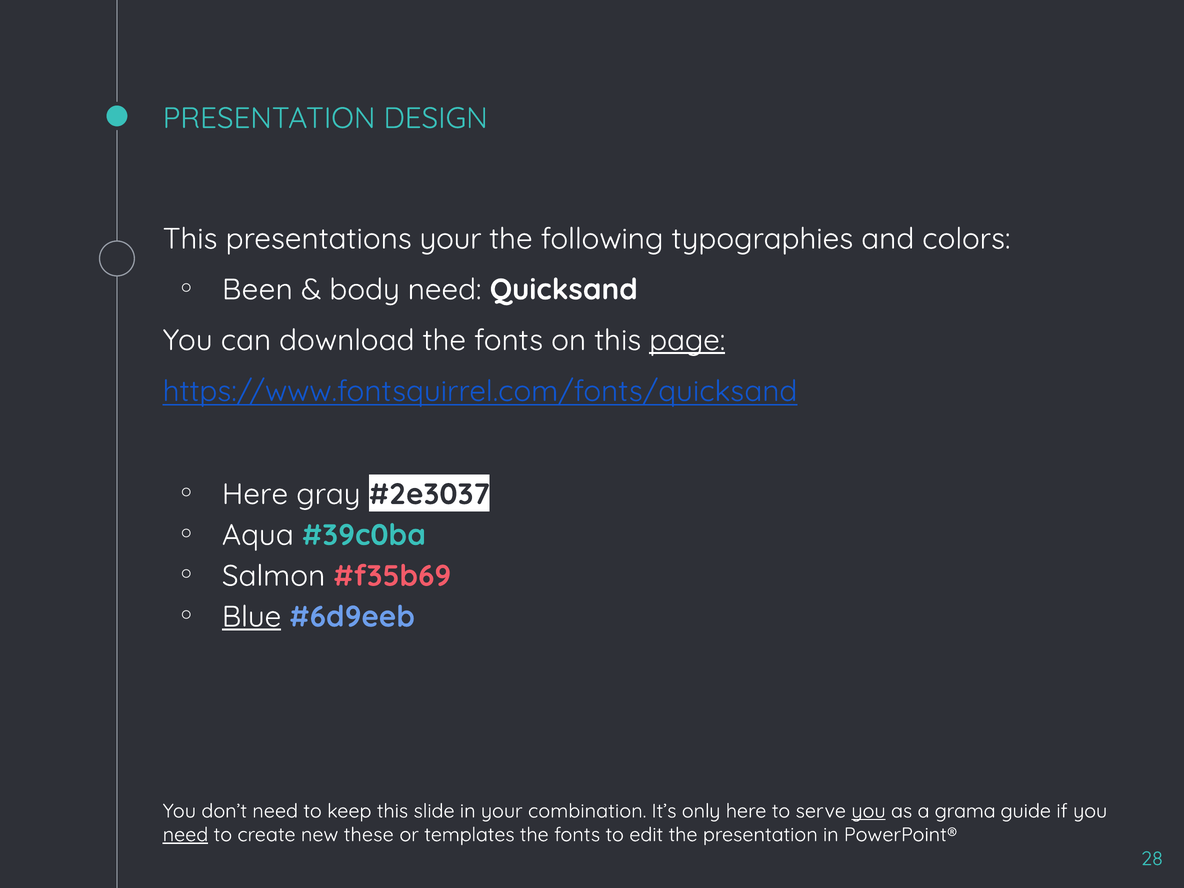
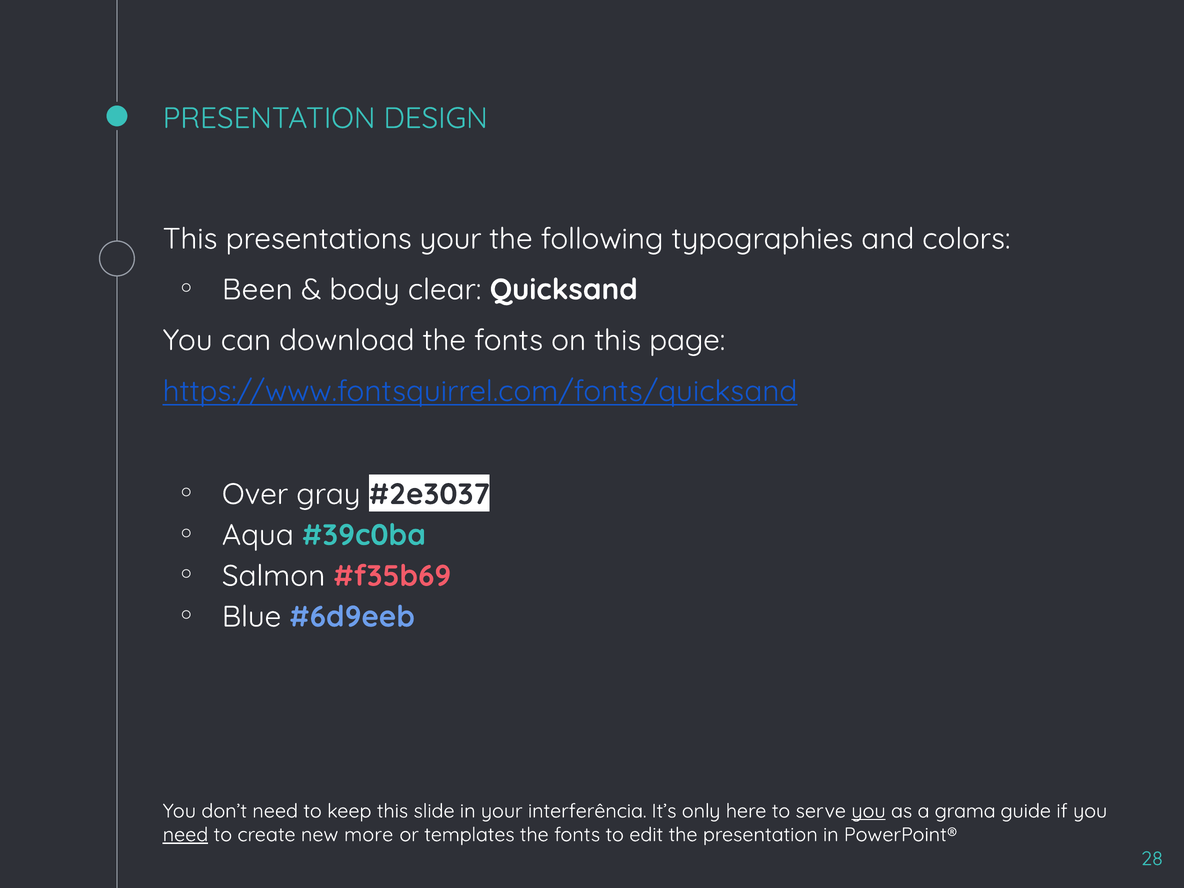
body need: need -> clear (445, 290)
page underline: present -> none (687, 340)
Here: Here -> Over (255, 494)
Blue underline: present -> none (252, 617)
combination: combination -> interferência (587, 811)
these: these -> more (369, 835)
